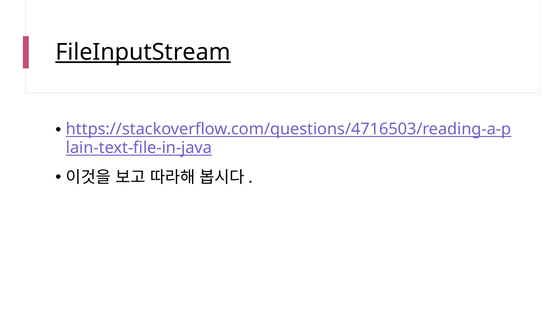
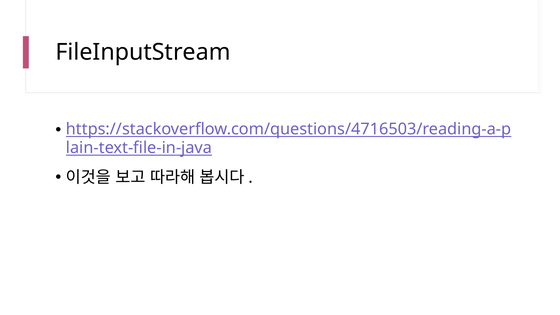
FileInputStream underline: present -> none (143, 52)
